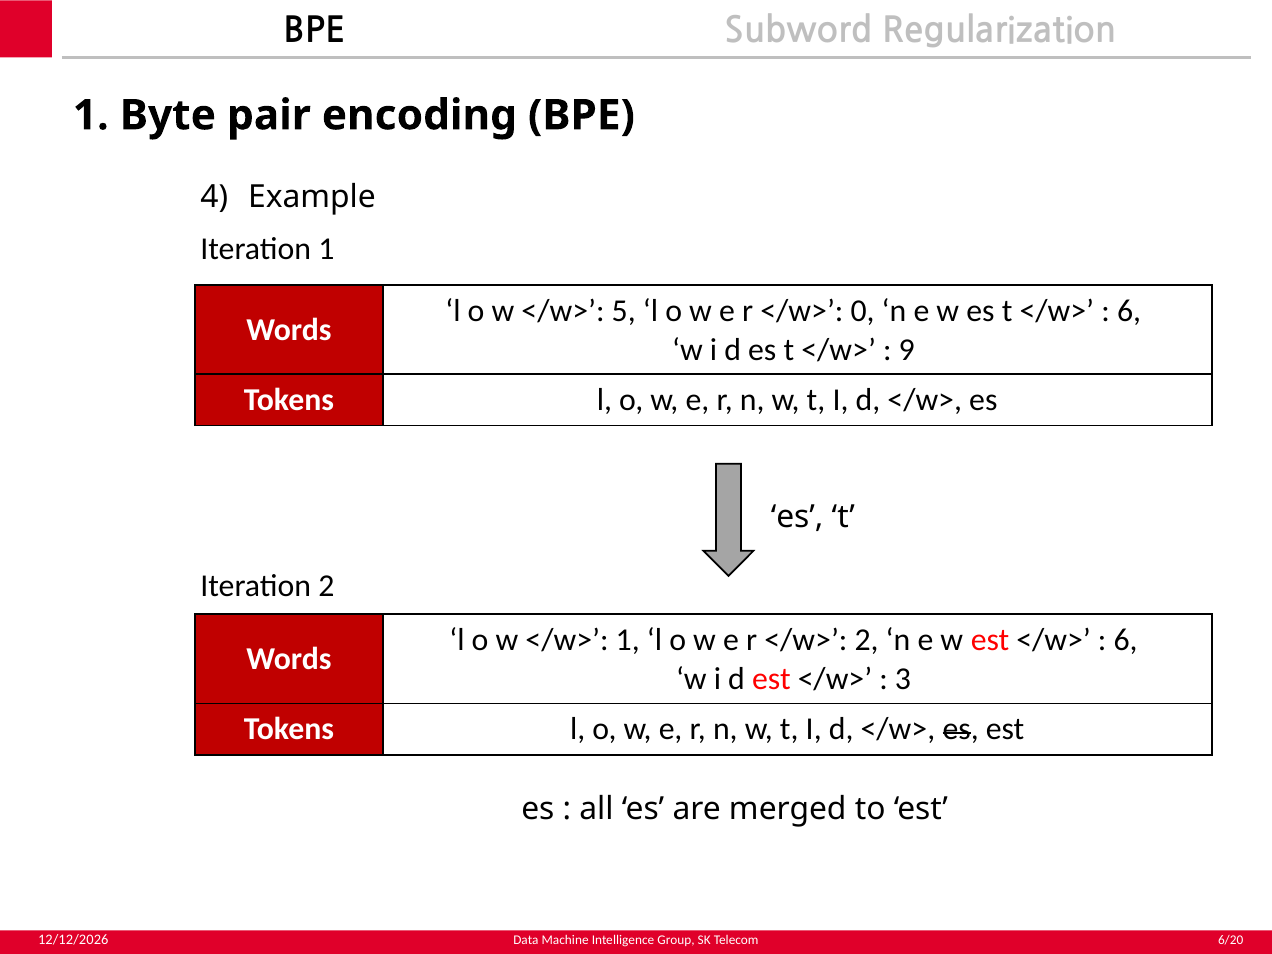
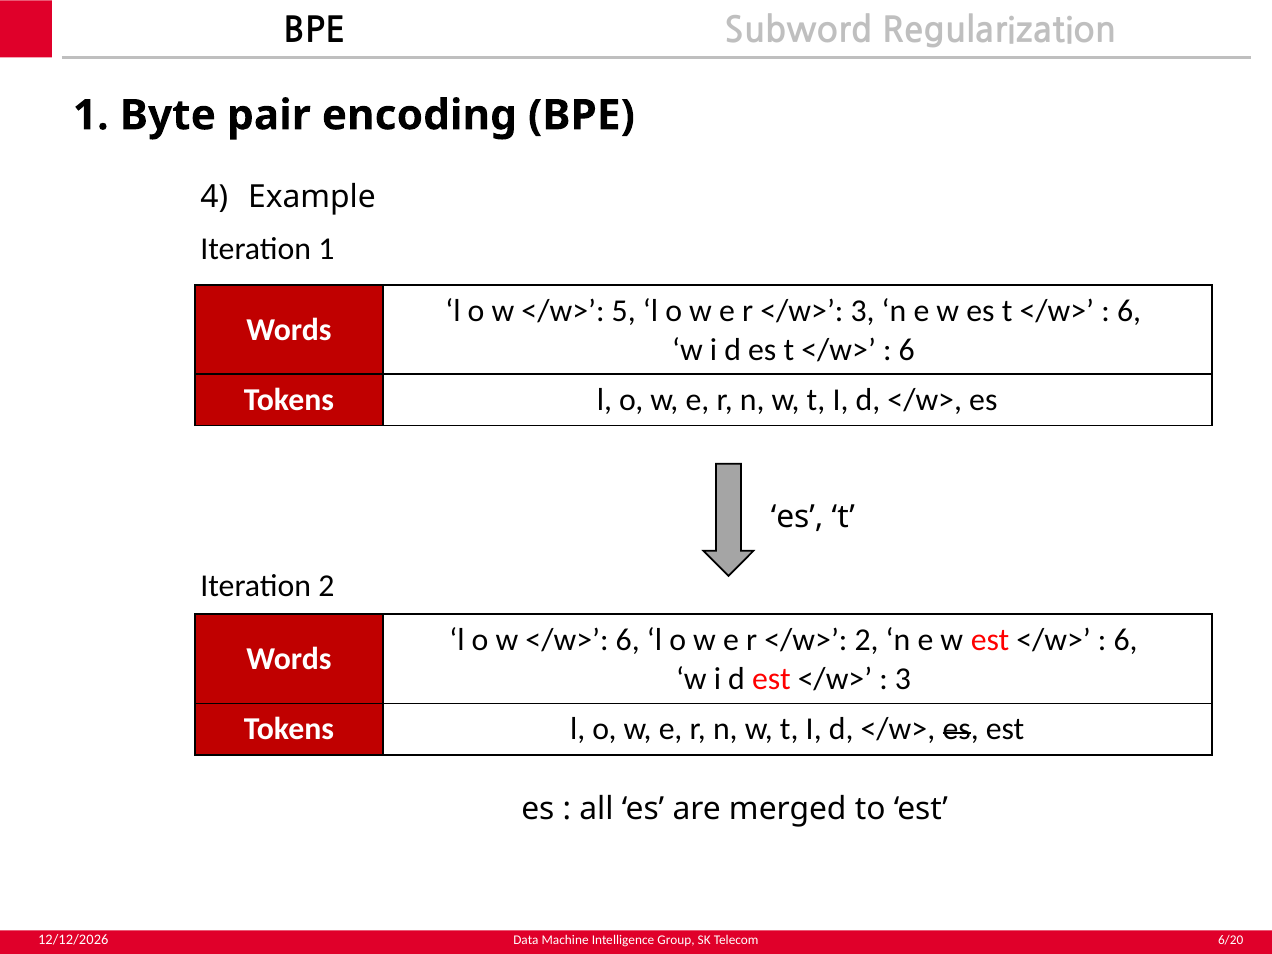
</w> 0: 0 -> 3 (863, 311)
9: 9 -> 6 (907, 350)
</w> 1: 1 -> 6 (628, 640)
